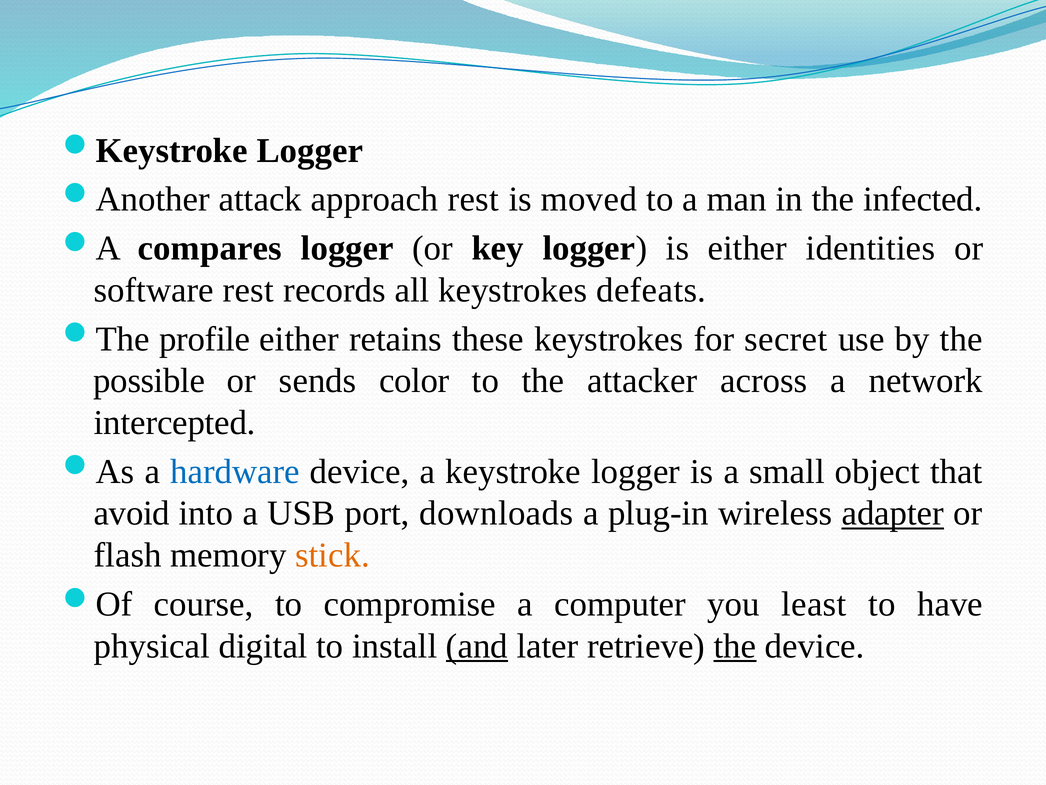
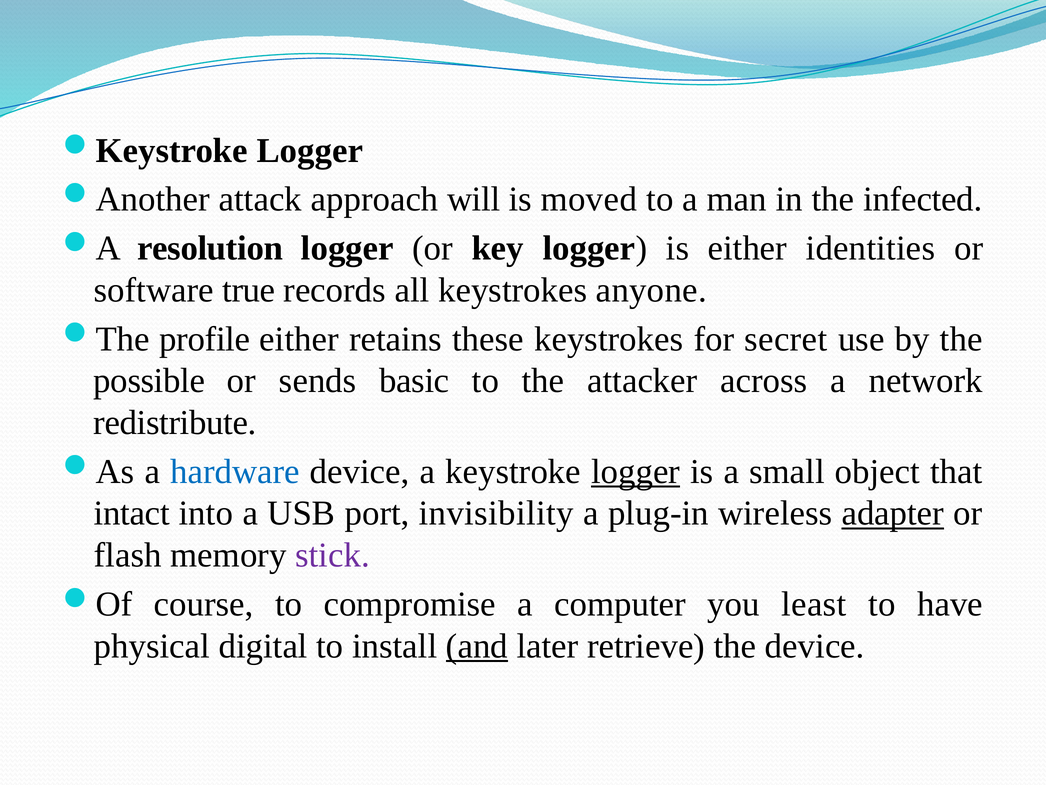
approach rest: rest -> will (474, 199)
compares: compares -> resolution (210, 248)
software rest: rest -> true (249, 290)
defeats: defeats -> anyone (651, 290)
color: color -> basic (414, 381)
intercepted: intercepted -> redistribute (175, 422)
logger underline: none -> present (636, 471)
avoid: avoid -> intact (132, 513)
downloads: downloads -> invisibility (496, 513)
stick colour: orange -> purple (333, 555)
the underline: present -> none (735, 646)
